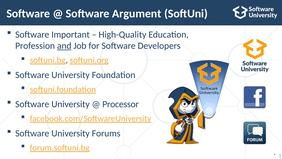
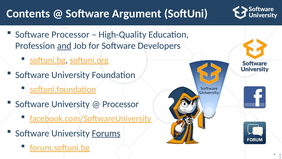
Software: Software -> Contents (28, 14)
Software Important: Important -> Processor (70, 34)
Forums underline: none -> present (106, 133)
